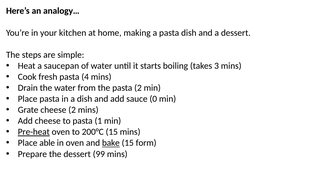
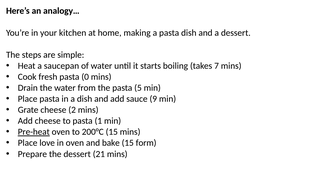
3: 3 -> 7 (217, 66)
4: 4 -> 0 (85, 77)
pasta 2: 2 -> 5 (138, 88)
0: 0 -> 9 (153, 99)
able: able -> love (47, 143)
bake underline: present -> none (111, 143)
99: 99 -> 21 (99, 154)
